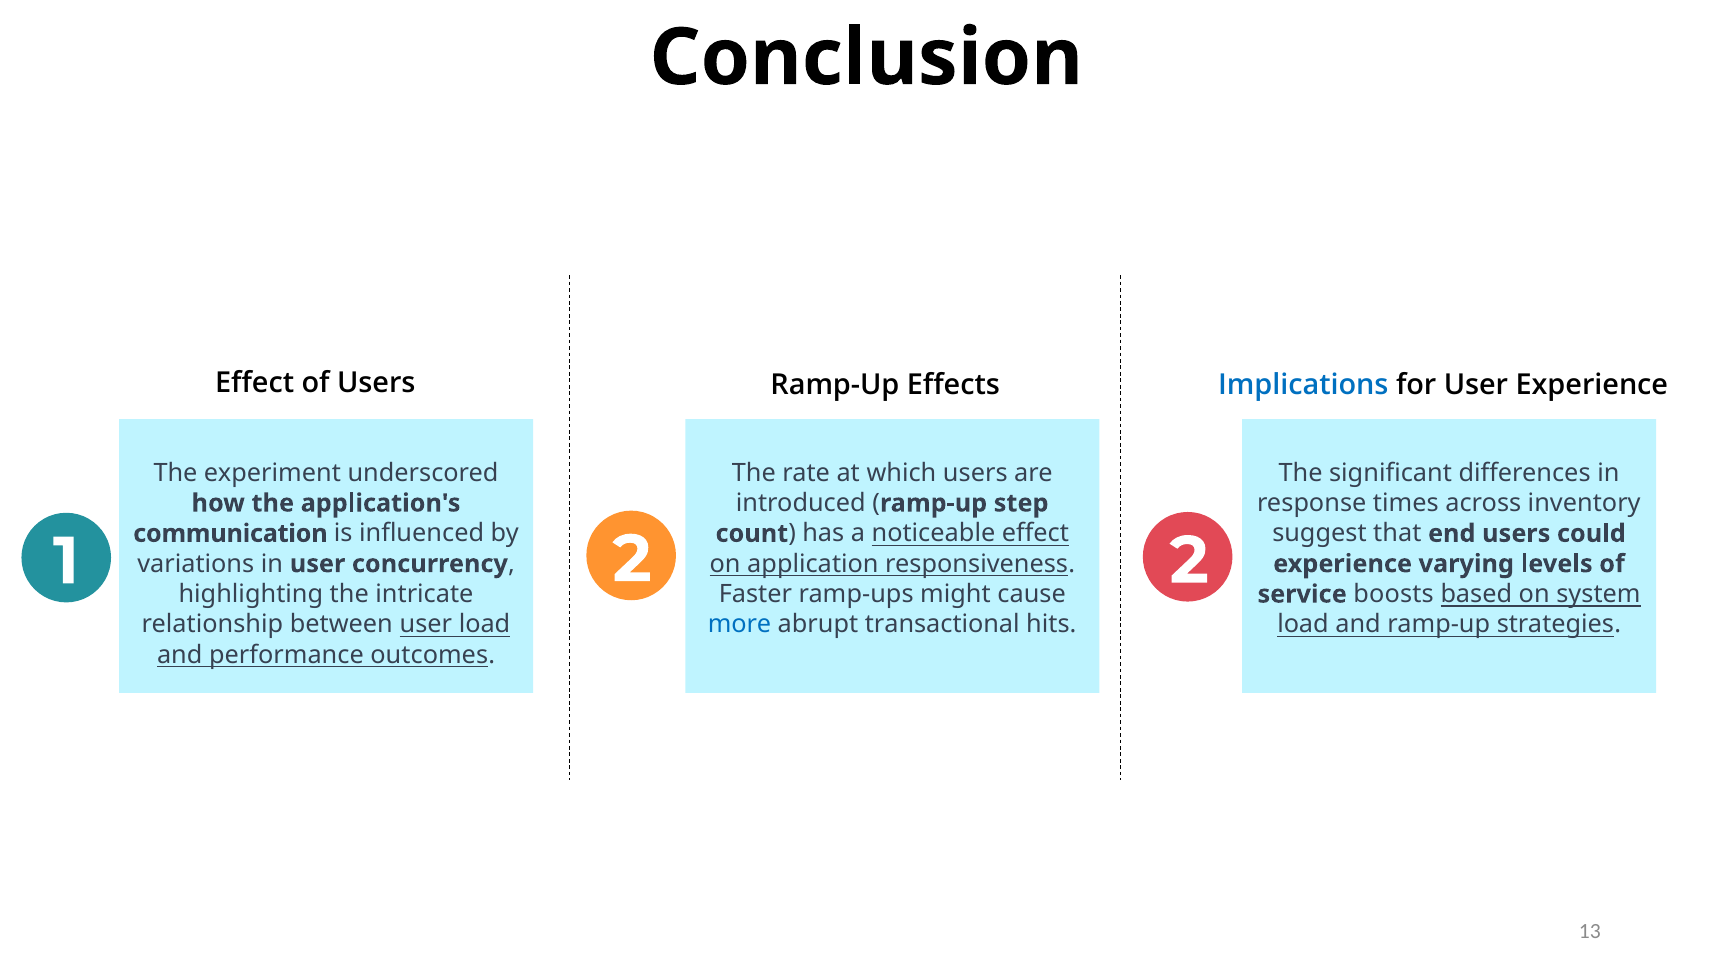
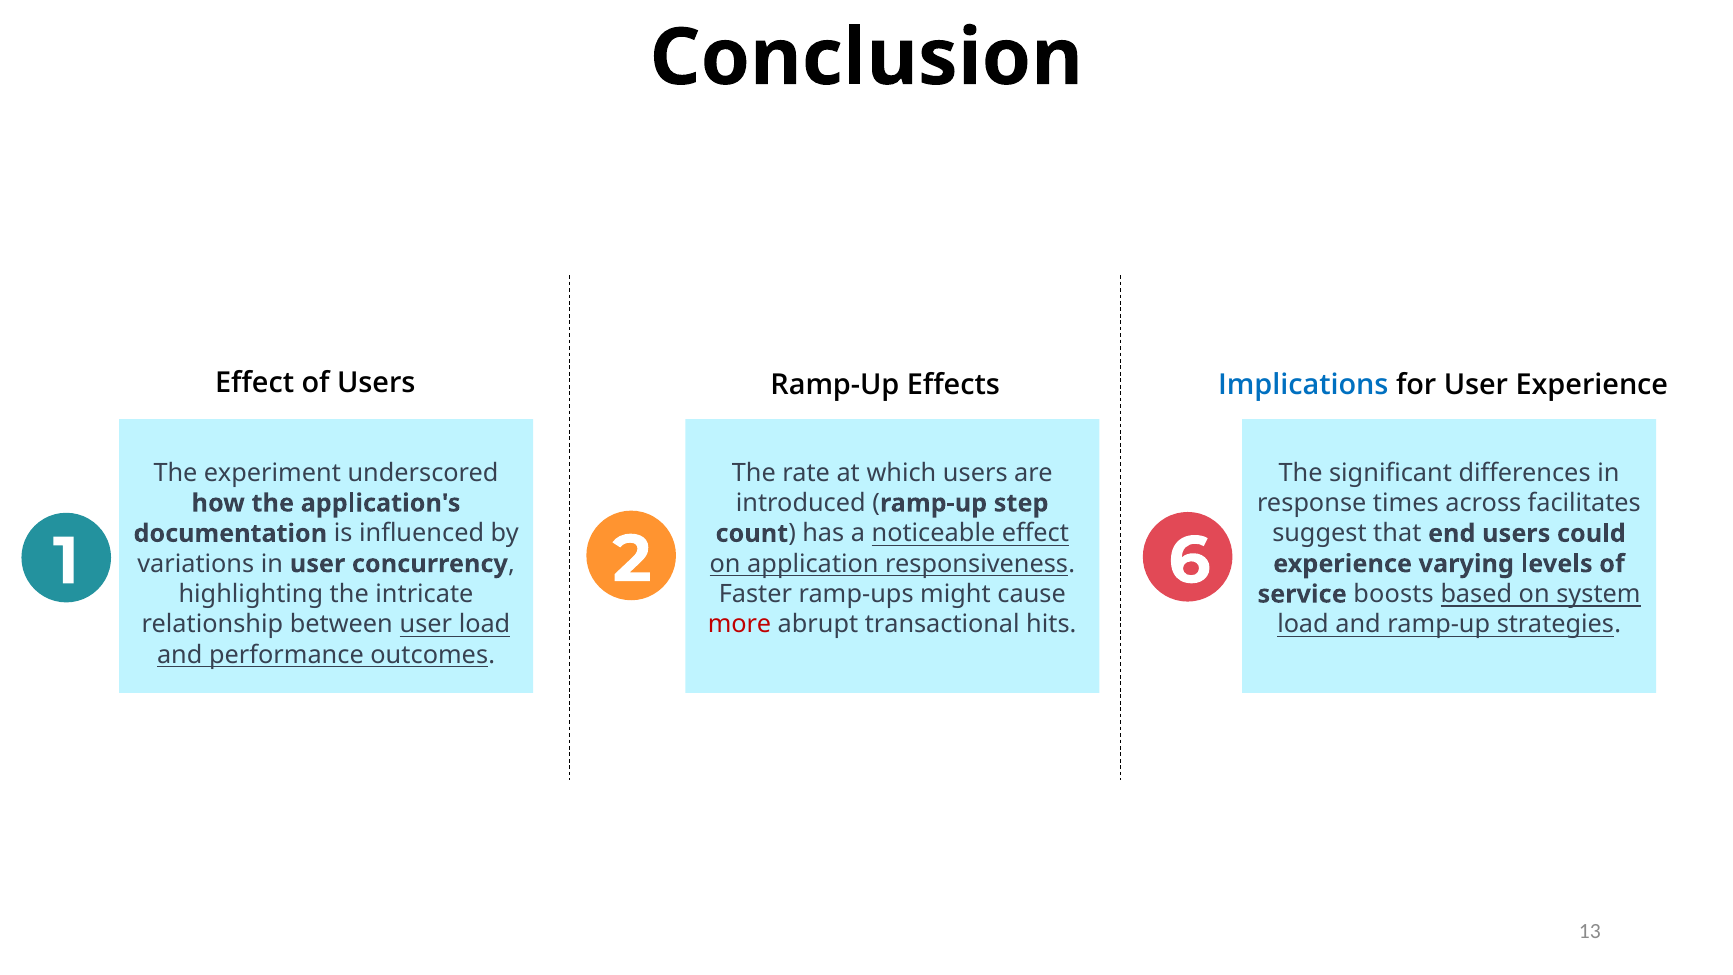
inventory: inventory -> facilitates (1584, 503)
communication: communication -> documentation (230, 533)
2 2: 2 -> 6 (1190, 560)
more colour: blue -> red (740, 624)
